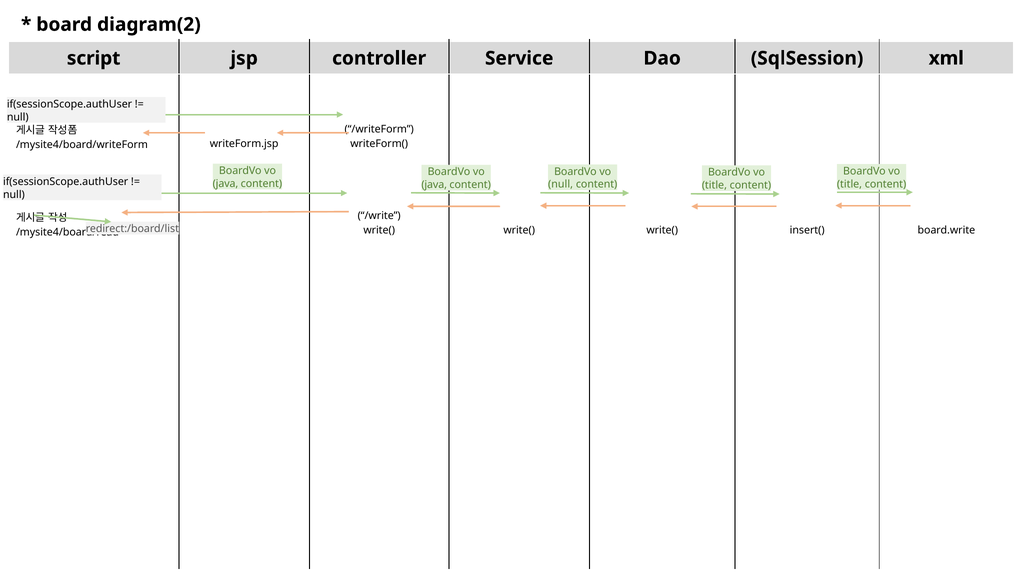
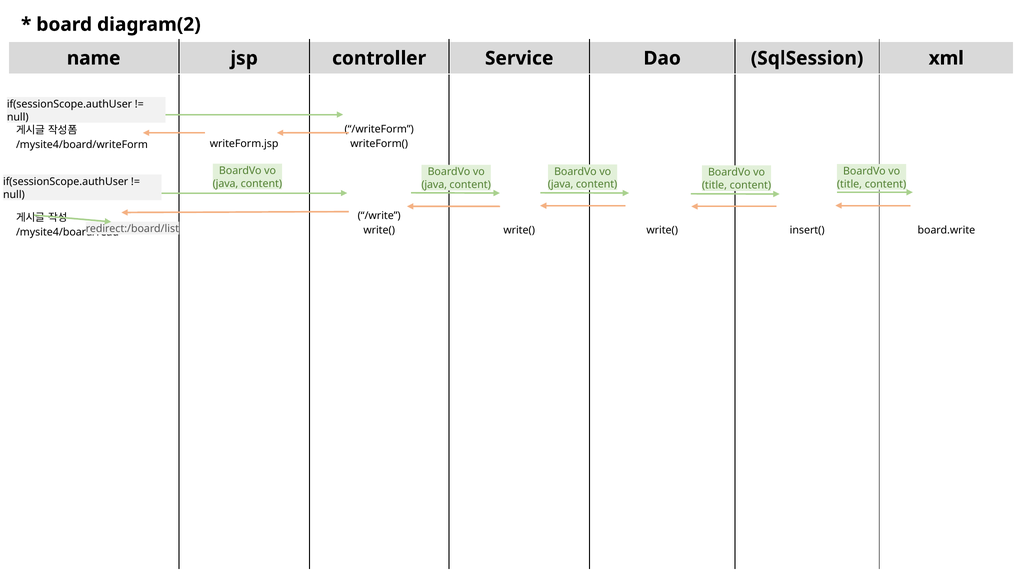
script: script -> name (94, 58)
null: null -> java (561, 184)
